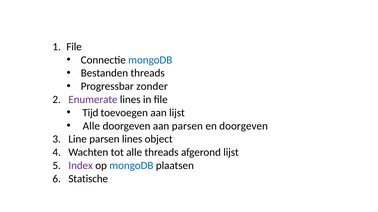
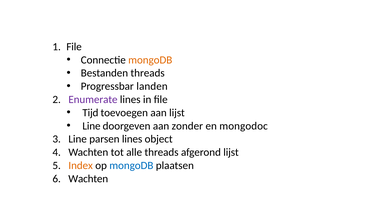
mongoDB colour: blue -> orange (150, 60)
zonder: zonder -> landen (152, 87)
Alle: Alle -> Line (91, 126)
aan parsen: parsen -> zonder (187, 126)
en doorgeven: doorgeven -> mongodoc (244, 126)
Index colour: purple -> orange (81, 166)
Statische: Statische -> Wachten (88, 179)
